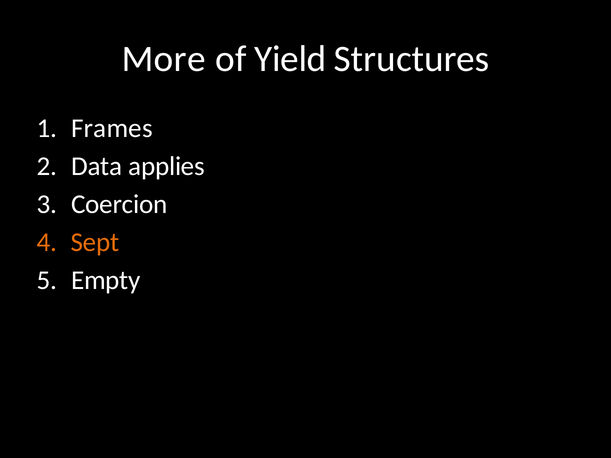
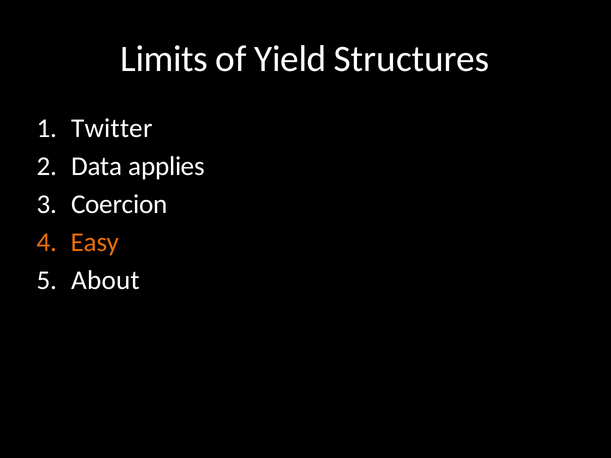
More: More -> Limits (164, 59)
Frames: Frames -> Twitter (112, 128)
Sept: Sept -> Easy (95, 242)
Empty: Empty -> About (106, 280)
